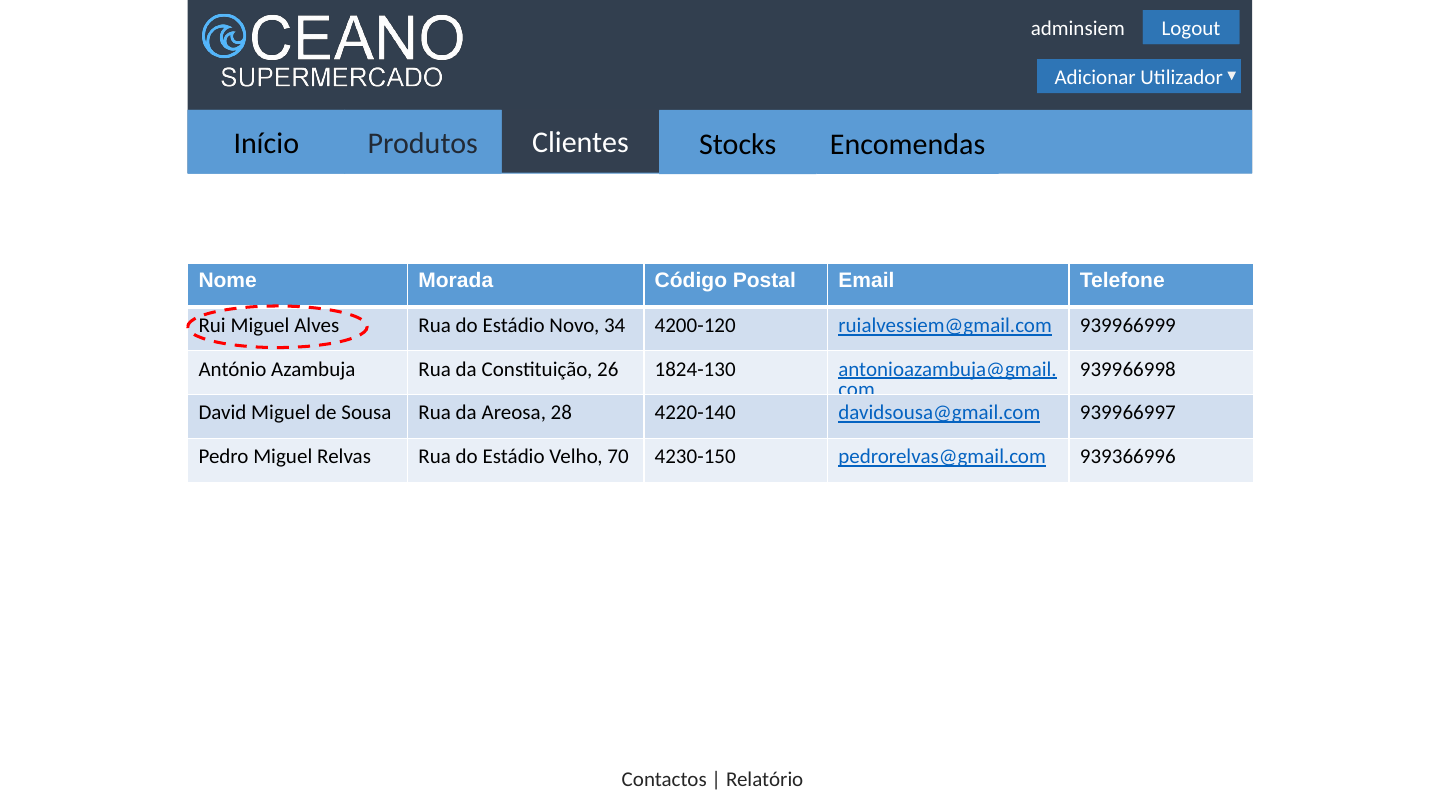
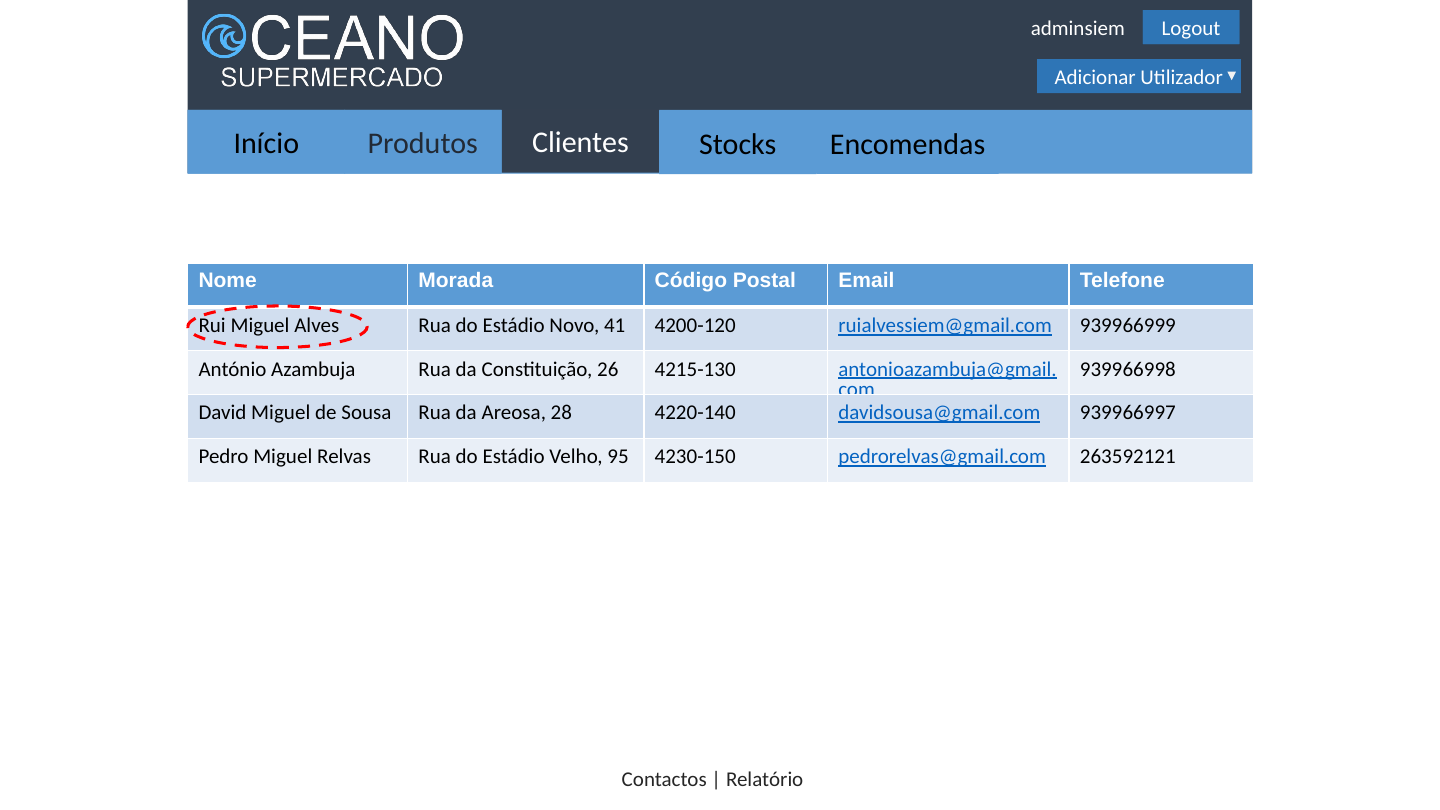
34: 34 -> 41 (615, 325)
1824-130: 1824-130 -> 4215-130 (695, 369)
70: 70 -> 95 (618, 457)
939366996: 939366996 -> 263592121 (1128, 457)
